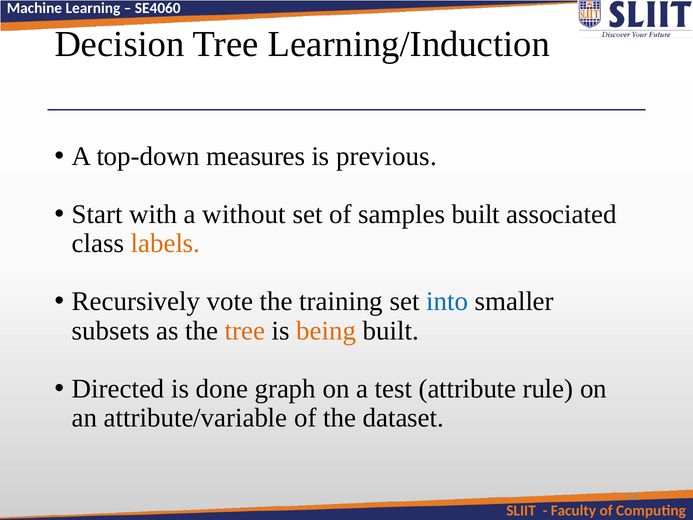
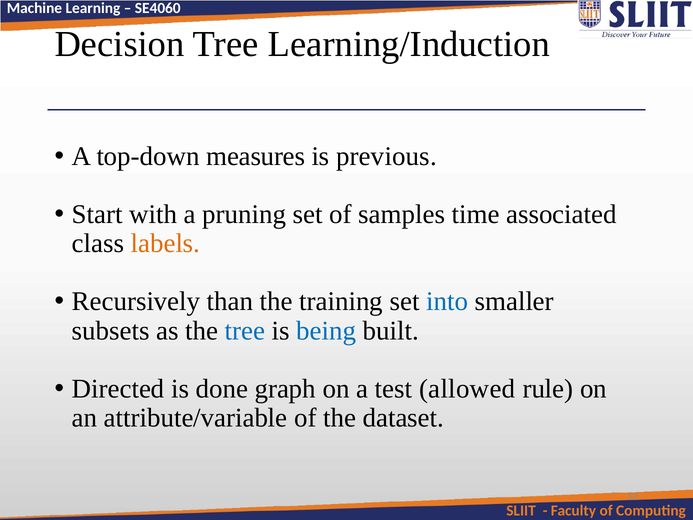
without: without -> pruning (244, 214)
samples built: built -> time (476, 214)
vote: vote -> than (230, 301)
tree colour: orange -> blue (245, 330)
being colour: orange -> blue (326, 330)
attribute: attribute -> allowed (467, 389)
